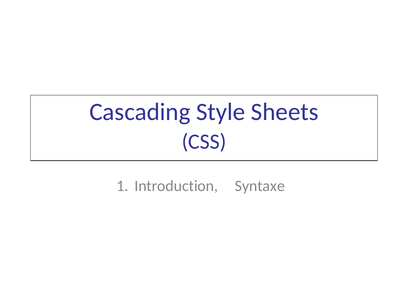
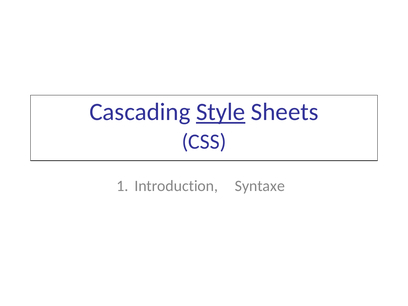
Style underline: none -> present (221, 112)
